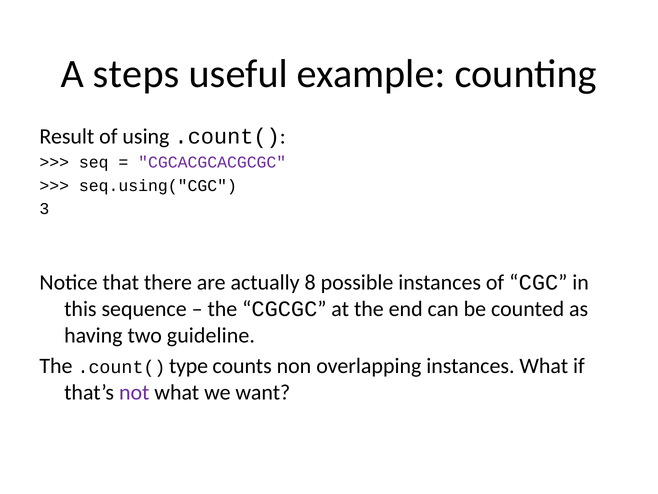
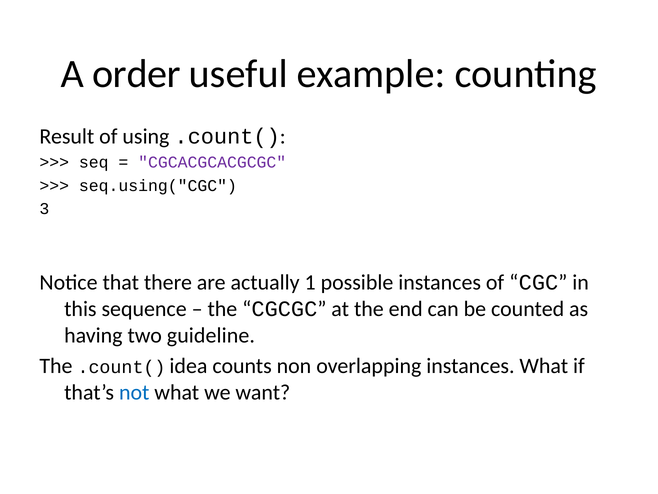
steps: steps -> order (137, 74)
8: 8 -> 1 (310, 282)
type: type -> idea (188, 366)
not colour: purple -> blue (134, 392)
